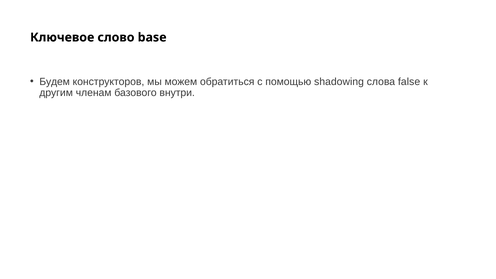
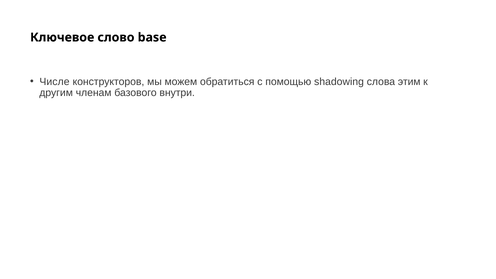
Будем: Будем -> Числе (54, 82)
false: false -> этим (409, 82)
